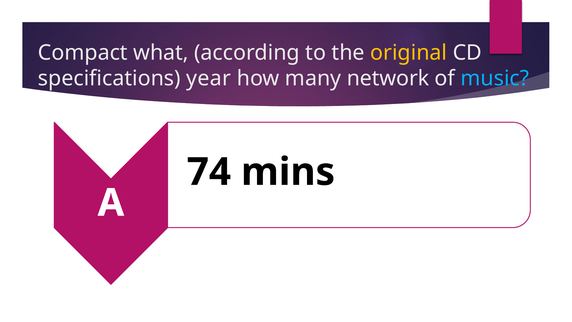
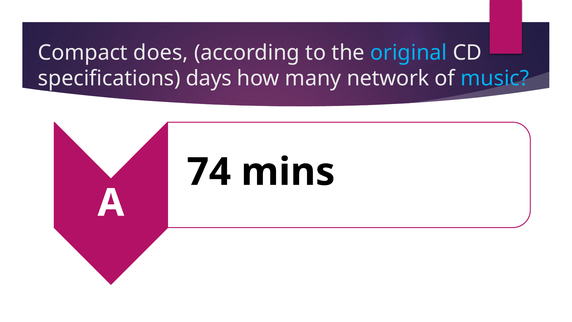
what: what -> does (161, 53)
original colour: yellow -> light blue (409, 53)
year: year -> days (209, 78)
